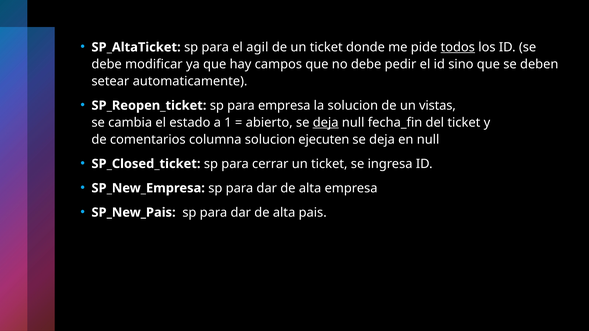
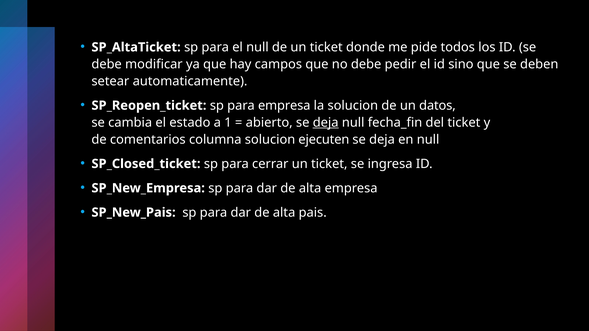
el agil: agil -> null (257, 47)
todos underline: present -> none (458, 47)
vistas: vistas -> datos (437, 106)
